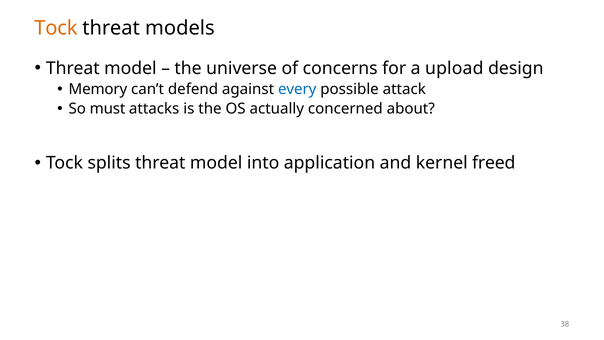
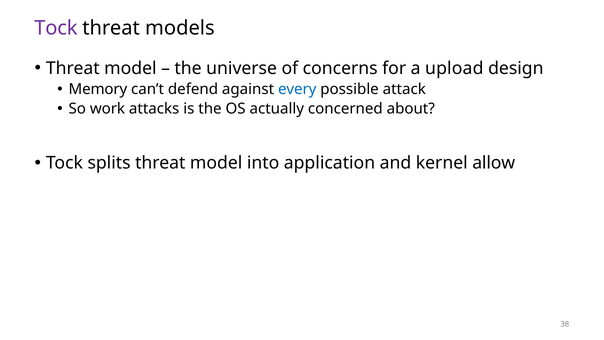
Tock colour: orange -> purple (56, 28)
must: must -> work (107, 109)
freed: freed -> allow (494, 163)
